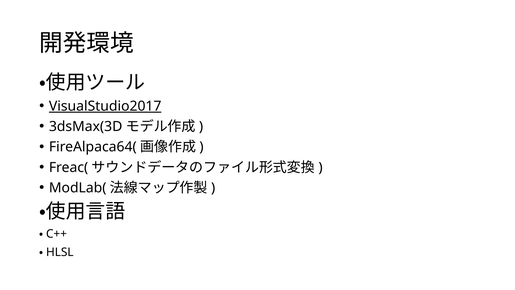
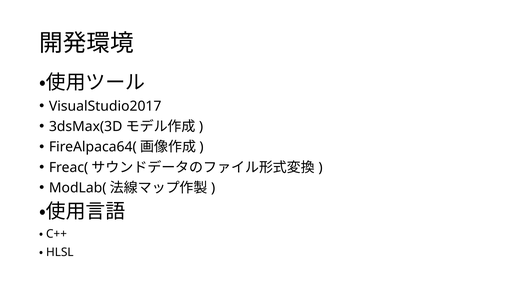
VisualStudio2017 underline: present -> none (105, 106)
